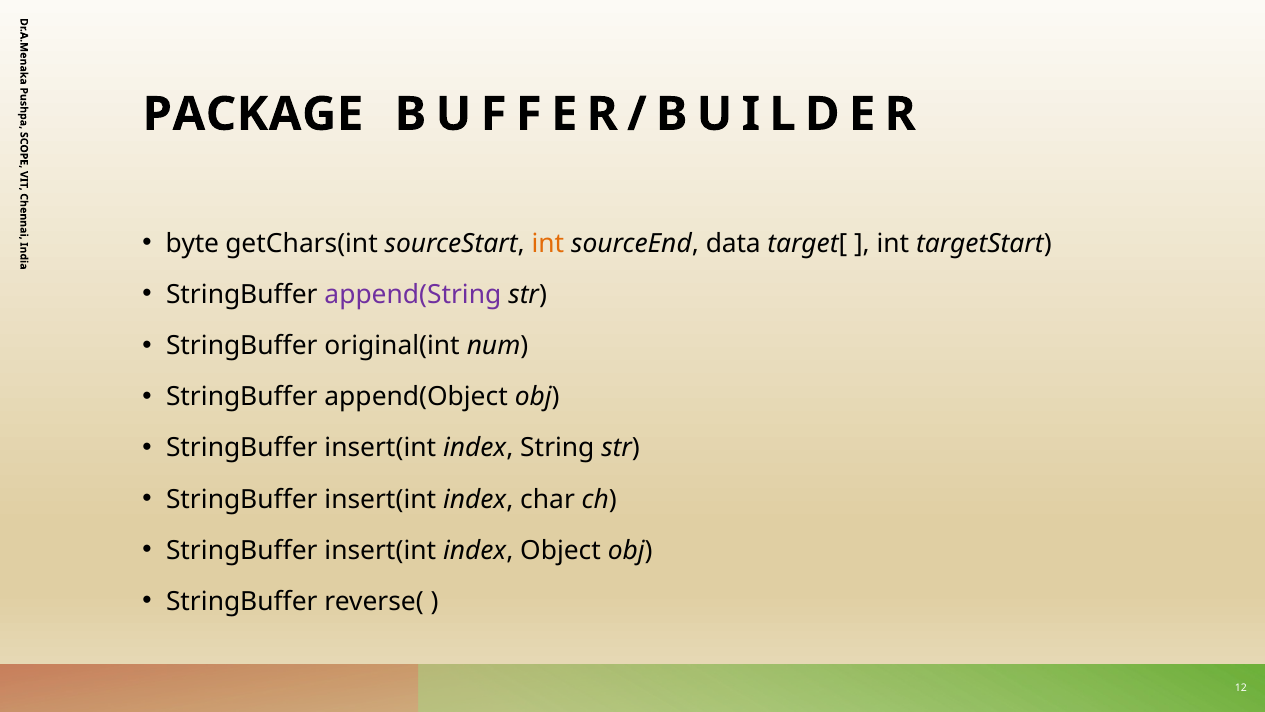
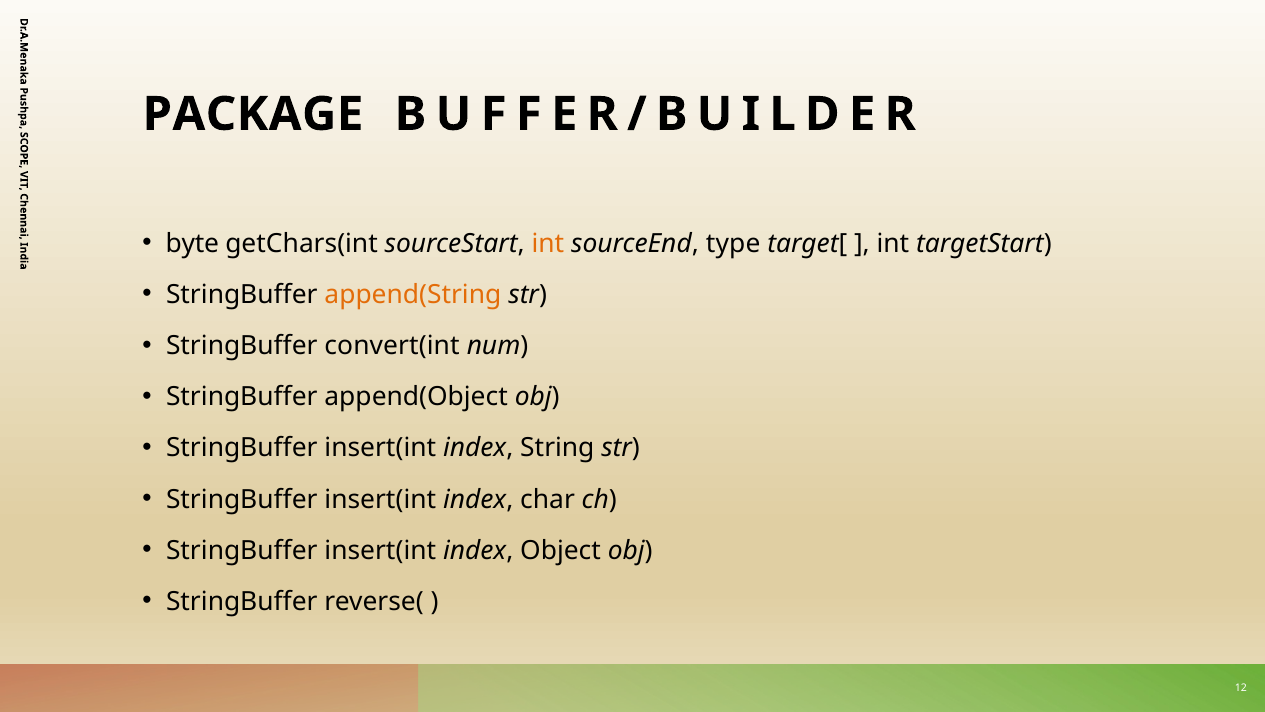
data: data -> type (733, 243)
append(String colour: purple -> orange (413, 295)
original(int: original(int -> convert(int (392, 346)
